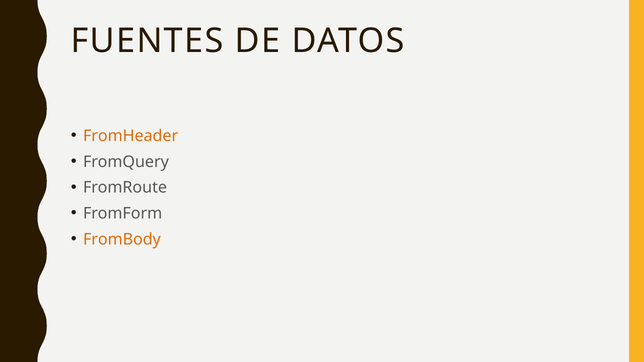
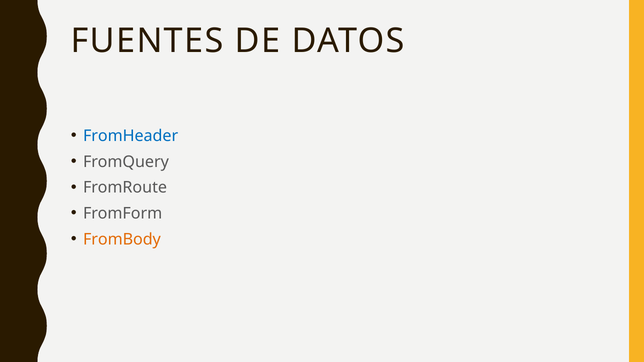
FromHeader colour: orange -> blue (131, 136)
